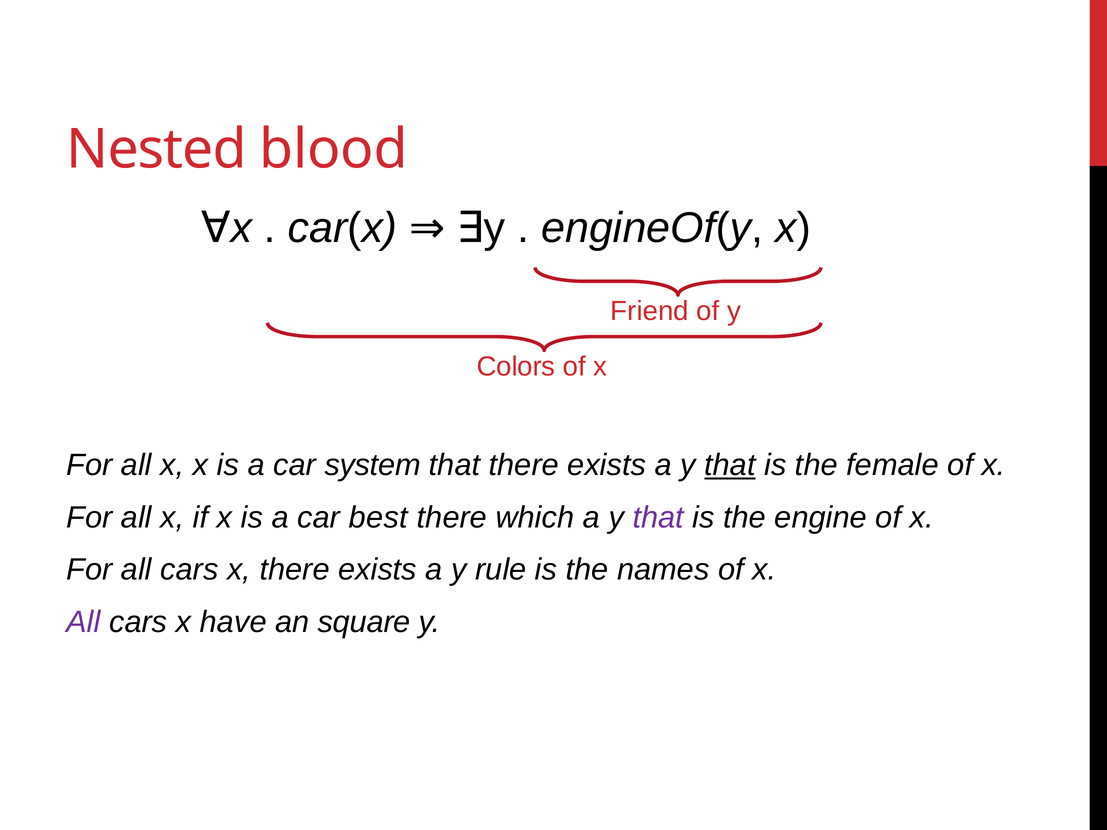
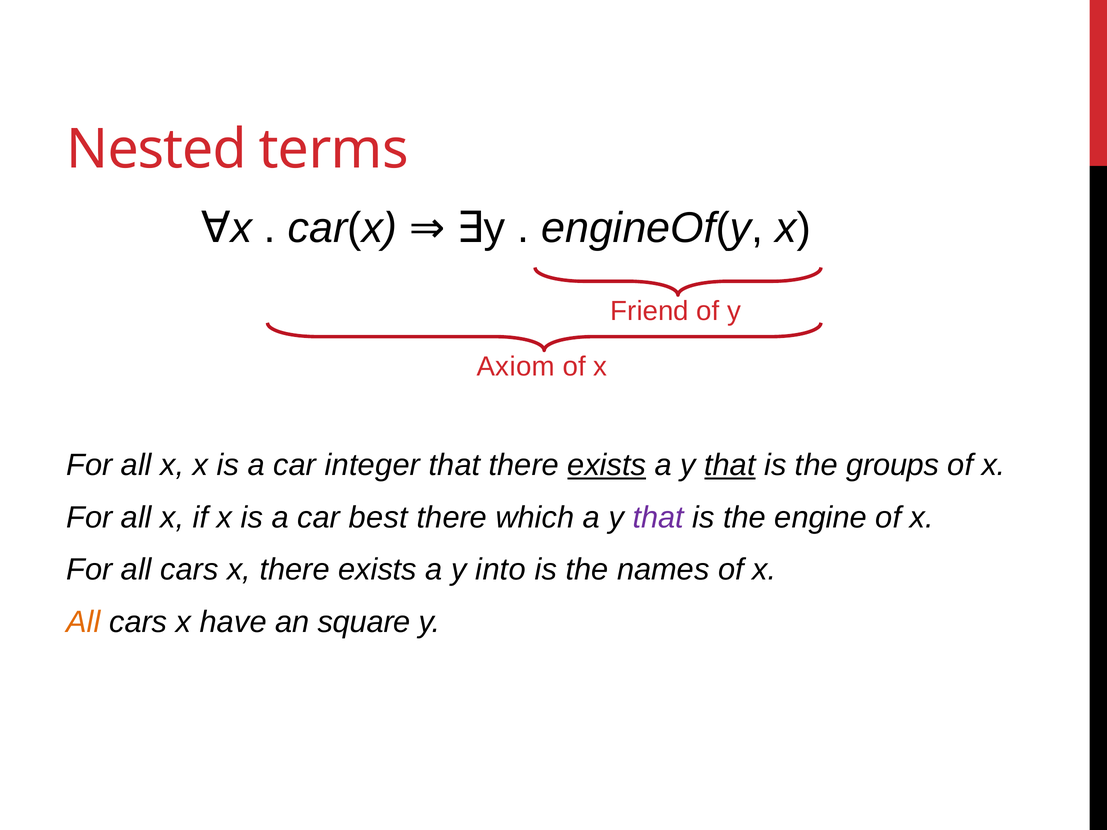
blood: blood -> terms (334, 150)
Colors: Colors -> Axiom (516, 367)
system: system -> integer (372, 465)
exists underline: none -> present (607, 465)
female: female -> groups (893, 465)
rule: rule -> into (501, 570)
All colour: purple -> orange (83, 622)
